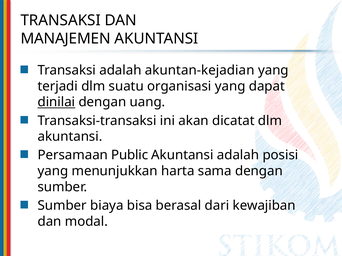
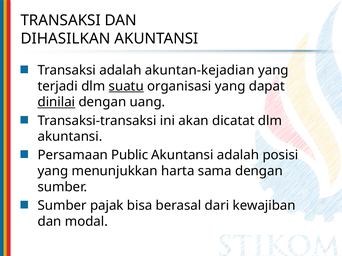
MANAJEMEN: MANAJEMEN -> DIHASILKAN (65, 39)
suatu underline: none -> present (126, 86)
biaya: biaya -> pajak (107, 206)
